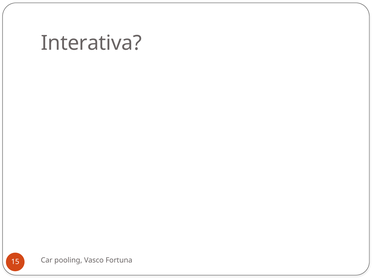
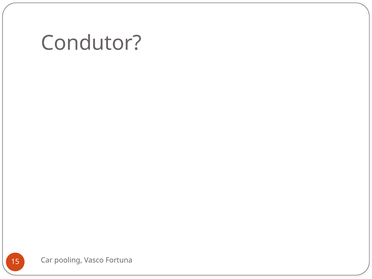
Interativa: Interativa -> Condutor (91, 43)
